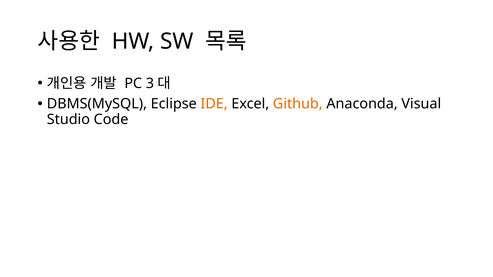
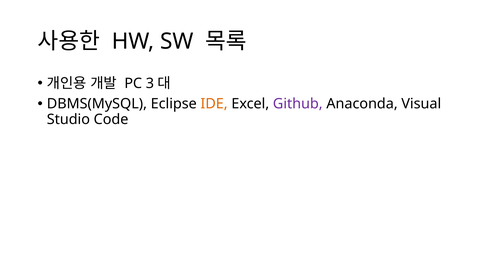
Github colour: orange -> purple (298, 104)
